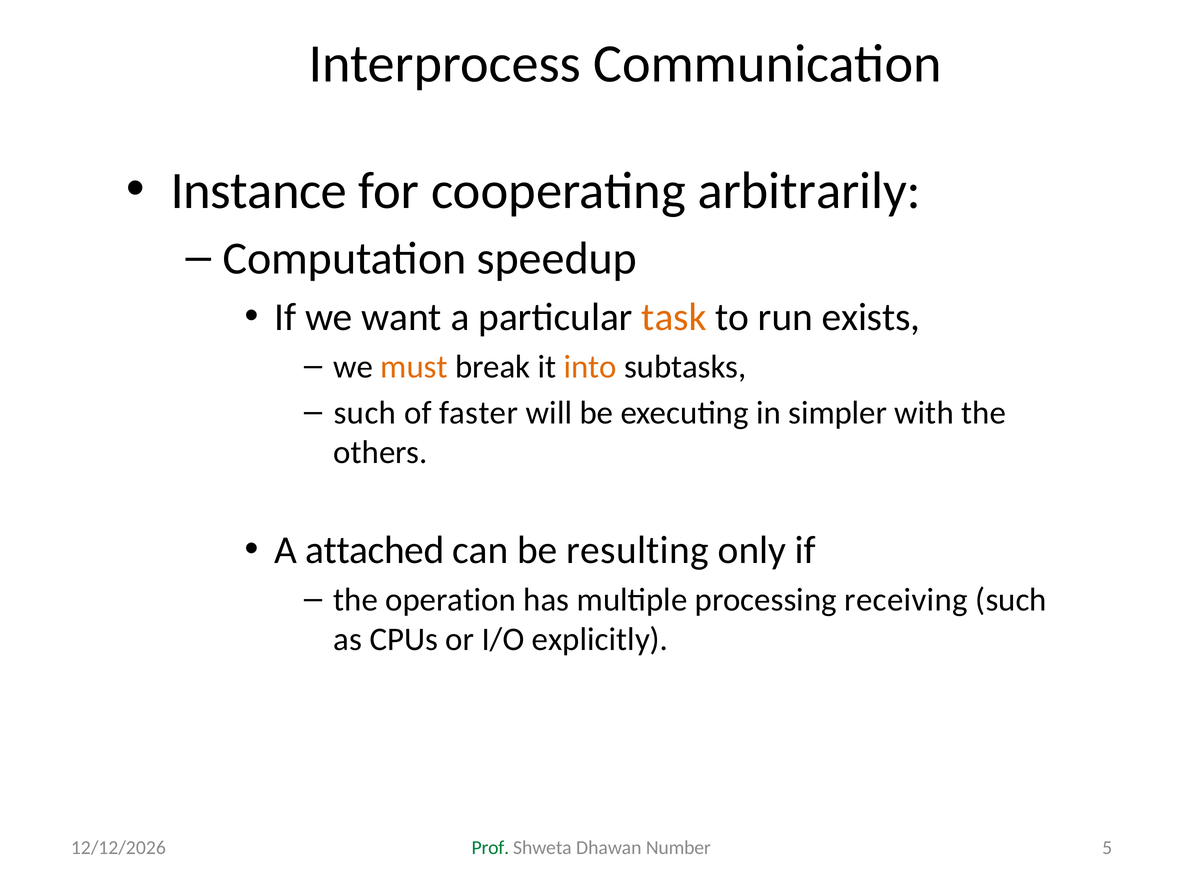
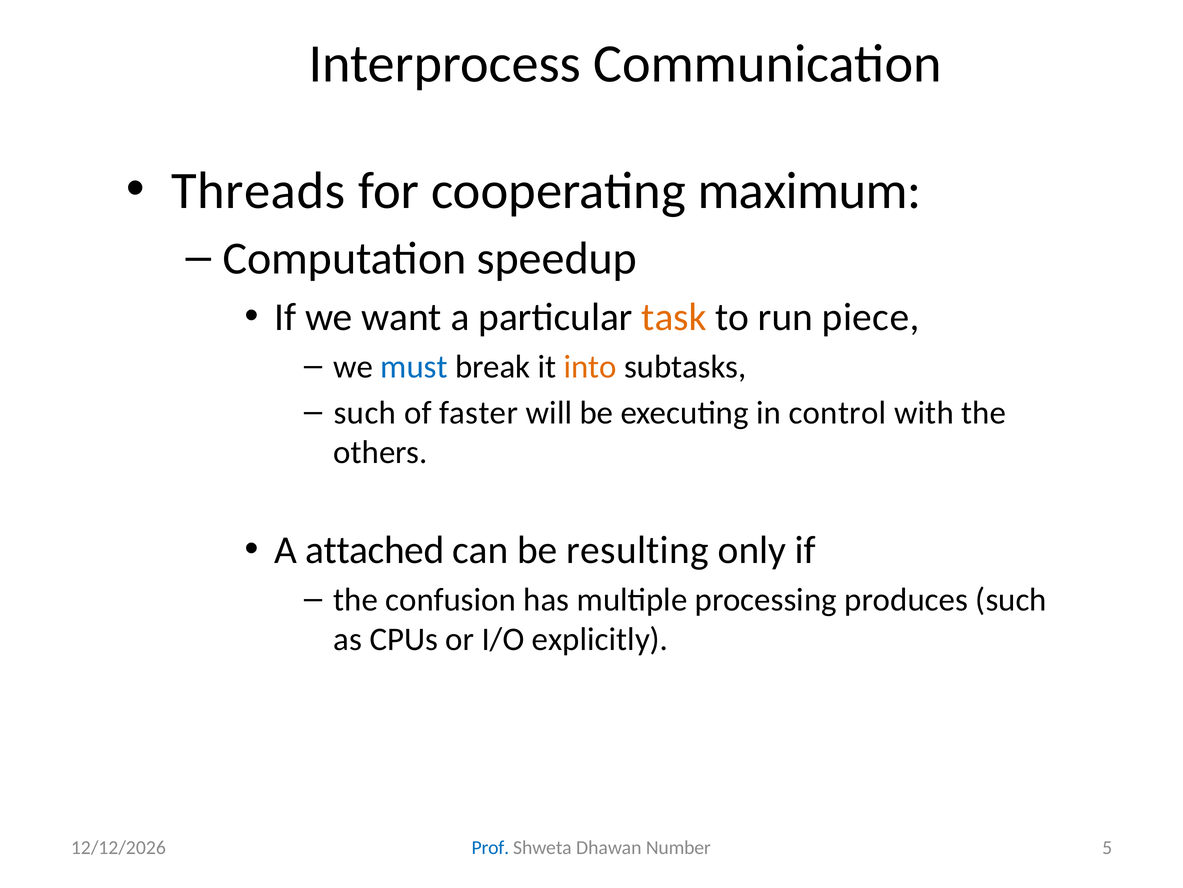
Instance: Instance -> Threads (258, 191)
arbitrarily: arbitrarily -> maximum (809, 191)
exists: exists -> piece (871, 317)
must colour: orange -> blue (414, 367)
simpler: simpler -> control (837, 413)
operation: operation -> confusion (451, 599)
receiving: receiving -> produces (906, 599)
Prof colour: green -> blue (490, 847)
